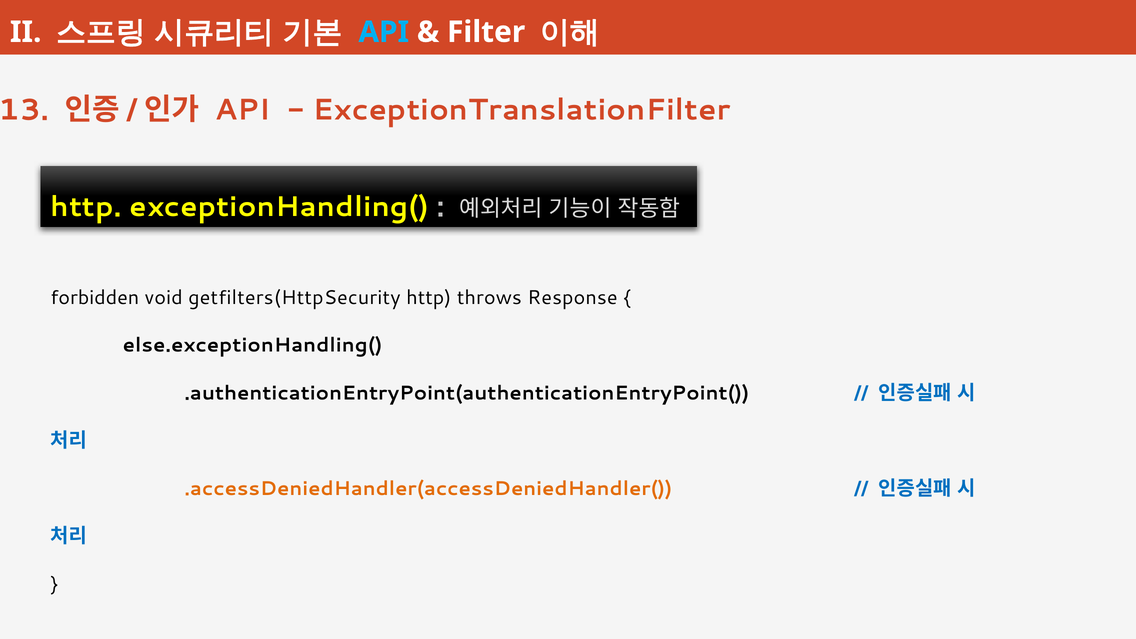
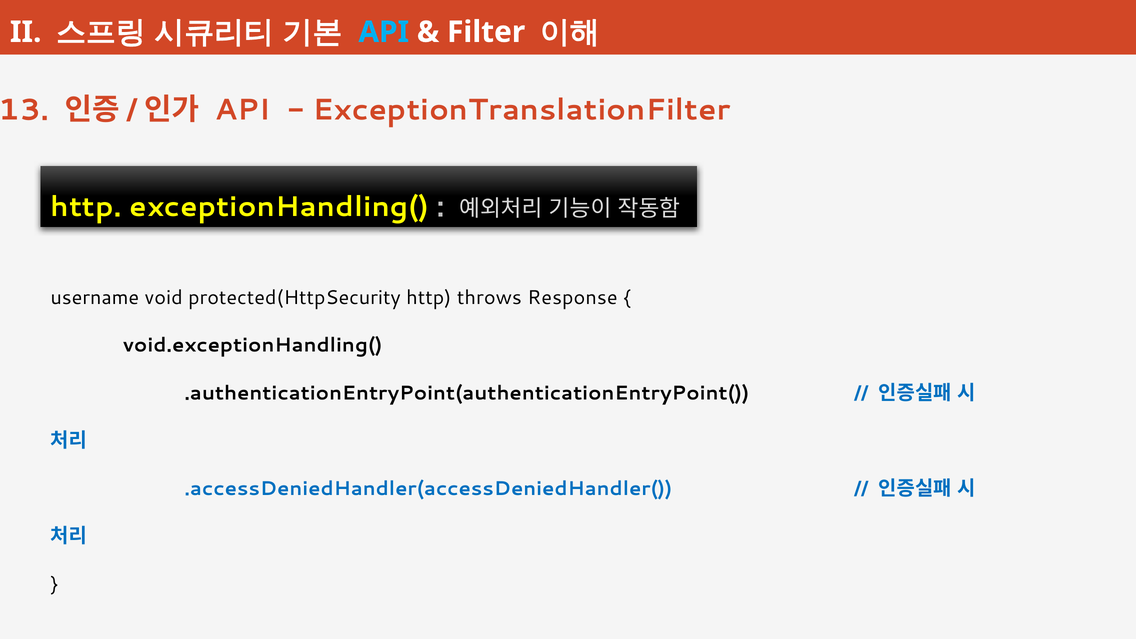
forbidden: forbidden -> username (95, 298)
getfilters(HttpSecurity: getfilters(HttpSecurity -> protected(HttpSecurity (294, 298)
else.exceptionHandling(: else.exceptionHandling( -> void.exceptionHandling( (253, 345)
.accessDeniedHandler(accessDeniedHandler( colour: orange -> blue (428, 489)
